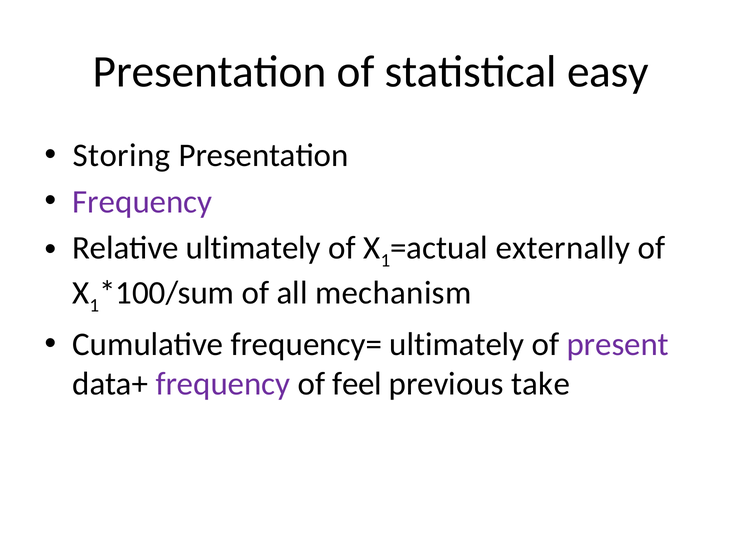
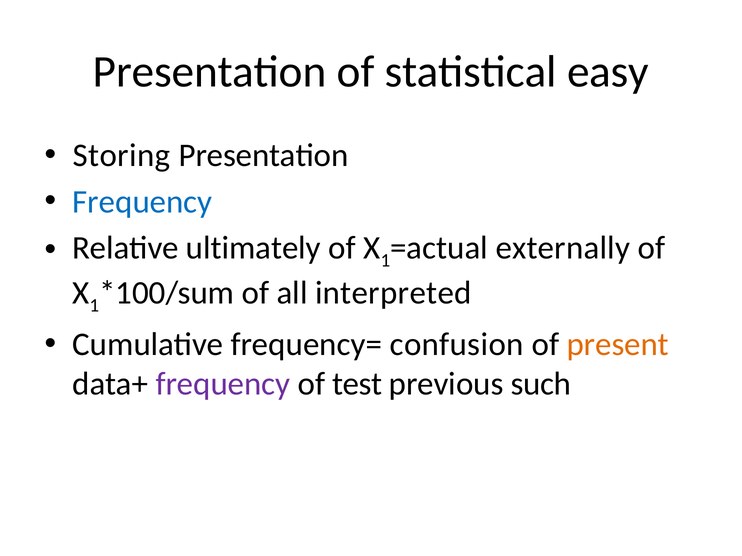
Frequency colour: purple -> blue (142, 202)
mechanism: mechanism -> interpreted (393, 293)
frequency= ultimately: ultimately -> confusion (457, 345)
present colour: purple -> orange (618, 345)
feel: feel -> test (357, 384)
take: take -> such (541, 384)
